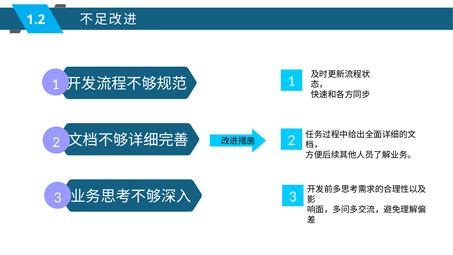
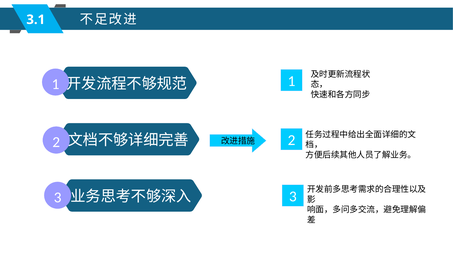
1.2: 1.2 -> 3.1 (36, 20)
